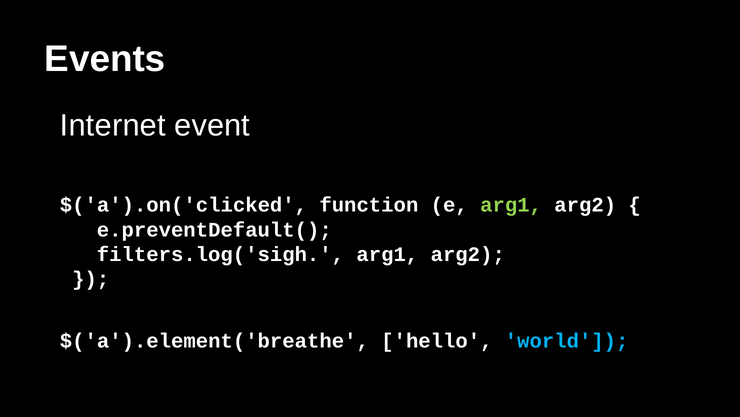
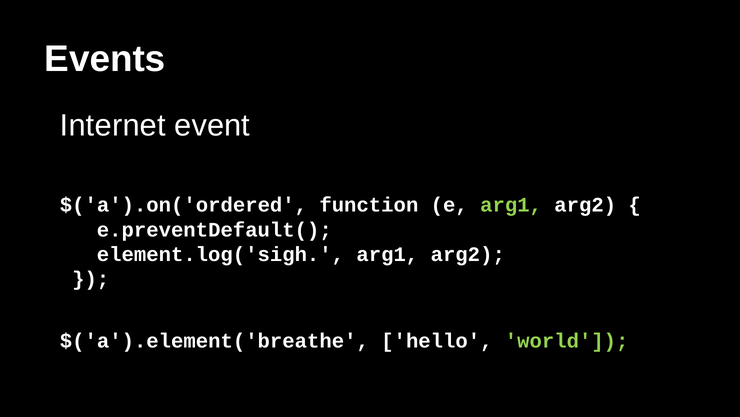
$('a').on('clicked: $('a').on('clicked -> $('a').on('ordered (183, 205)
filters.log('sigh: filters.log('sigh -> element.log('sigh (220, 254)
world colour: light blue -> light green (567, 340)
